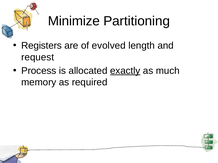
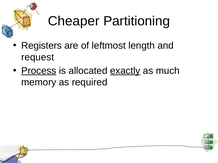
Minimize: Minimize -> Cheaper (74, 21)
evolved: evolved -> leftmost (109, 46)
Process underline: none -> present (39, 71)
